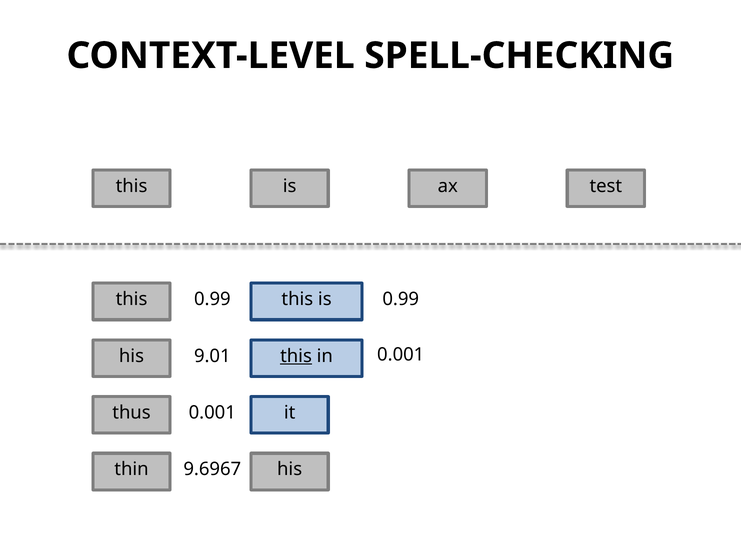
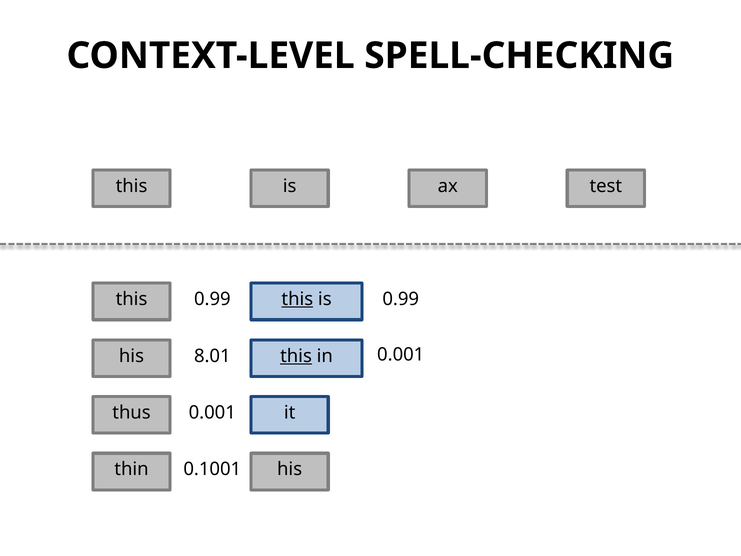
this underline: none -> present (297, 299)
9.01: 9.01 -> 8.01 (212, 356)
9.6967: 9.6967 -> 0.1001 (212, 469)
